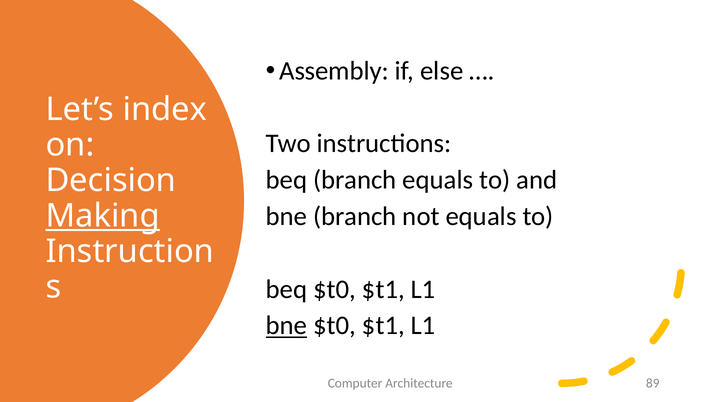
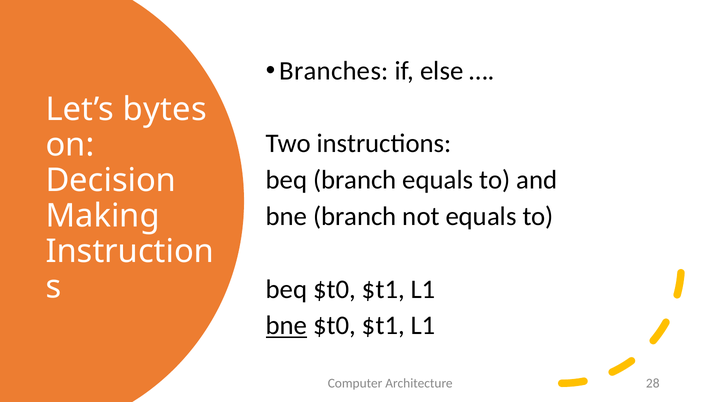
Assembly: Assembly -> Branches (334, 71)
index: index -> bytes (165, 109)
Making underline: present -> none (103, 216)
89: 89 -> 28 (653, 383)
